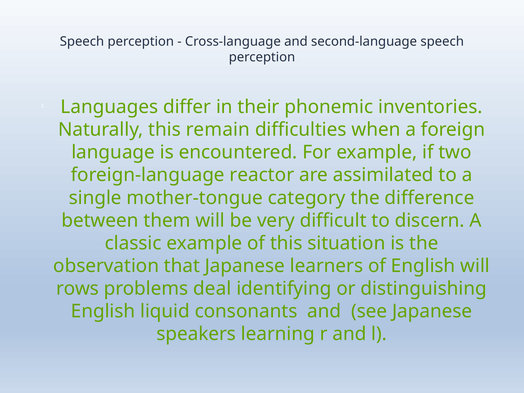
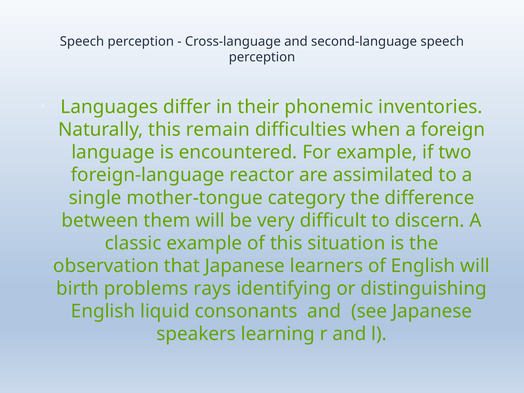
rows: rows -> birth (78, 289)
deal: deal -> rays (212, 289)
